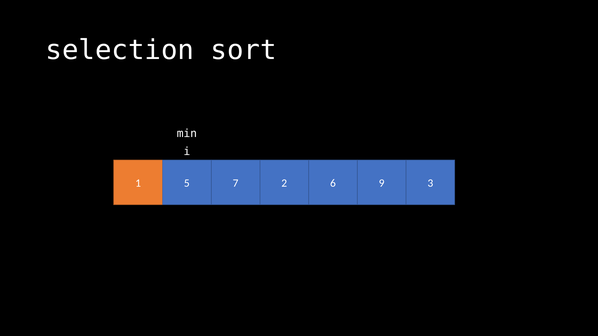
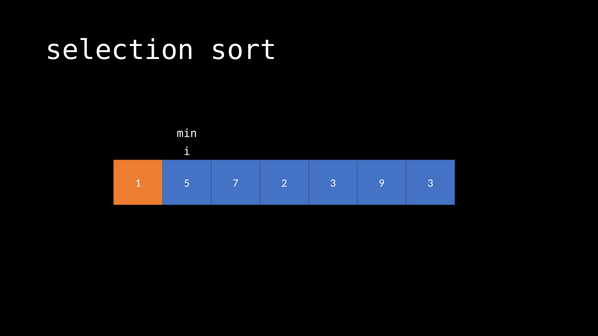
2 6: 6 -> 3 (333, 183)
